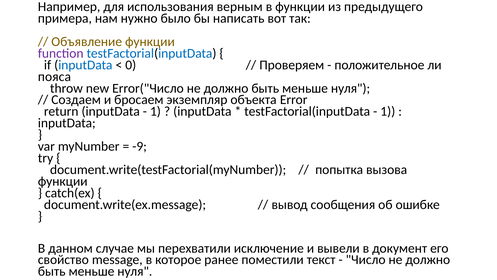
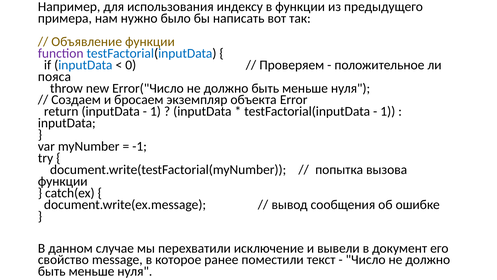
верным: верным -> индексу (240, 7)
-9: -9 -> -1 (140, 146)
